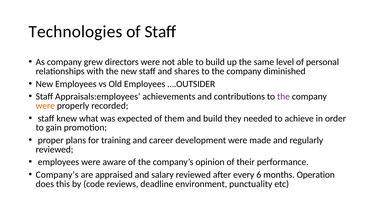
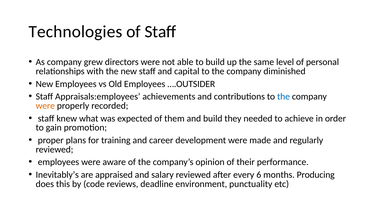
shares: shares -> capital (187, 71)
the colour: purple -> blue (284, 96)
Company’s: Company’s -> Inevitably’s (57, 174)
Operation: Operation -> Producing (316, 174)
